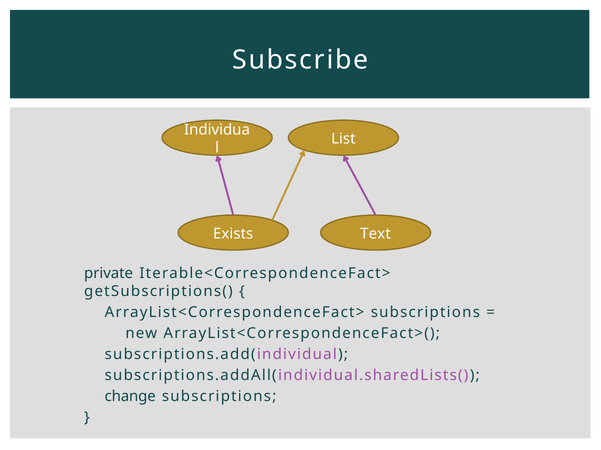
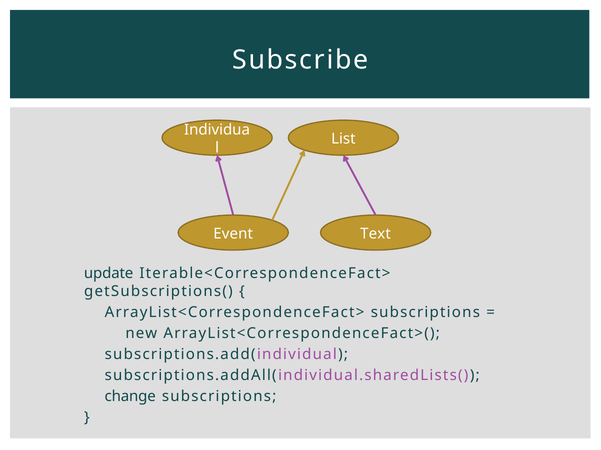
Exists: Exists -> Event (233, 234)
private: private -> update (109, 274)
